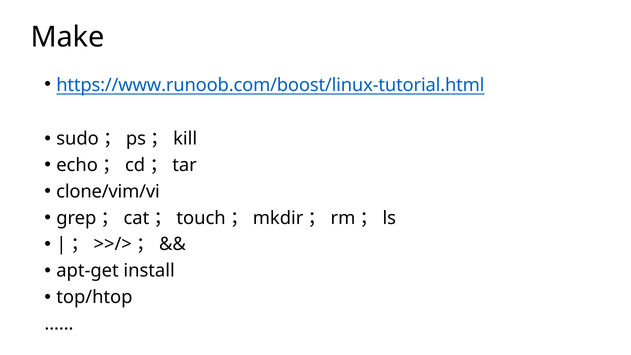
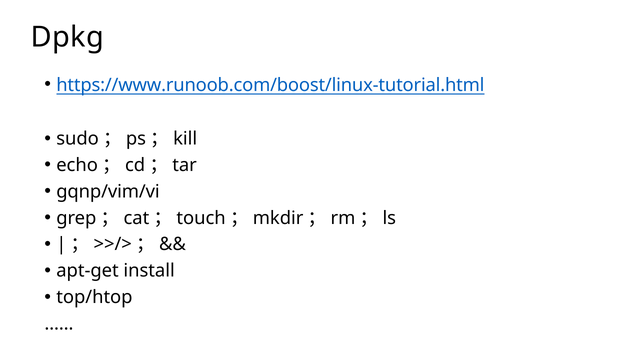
Make: Make -> Dpkg (67, 37)
clone/vim/vi: clone/vim/vi -> gqnp/vim/vi (108, 192)
